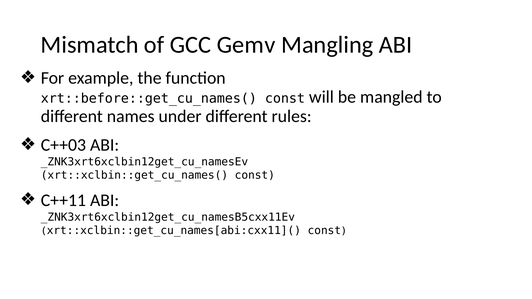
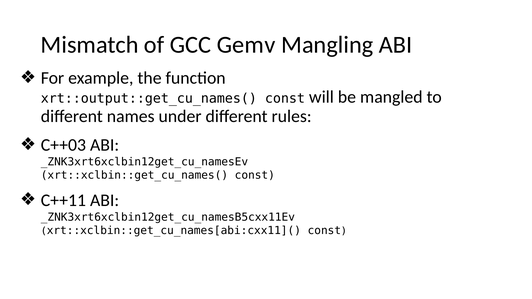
xrt::before::get_cu_names(: xrt::before::get_cu_names( -> xrt::output::get_cu_names( (149, 99)
